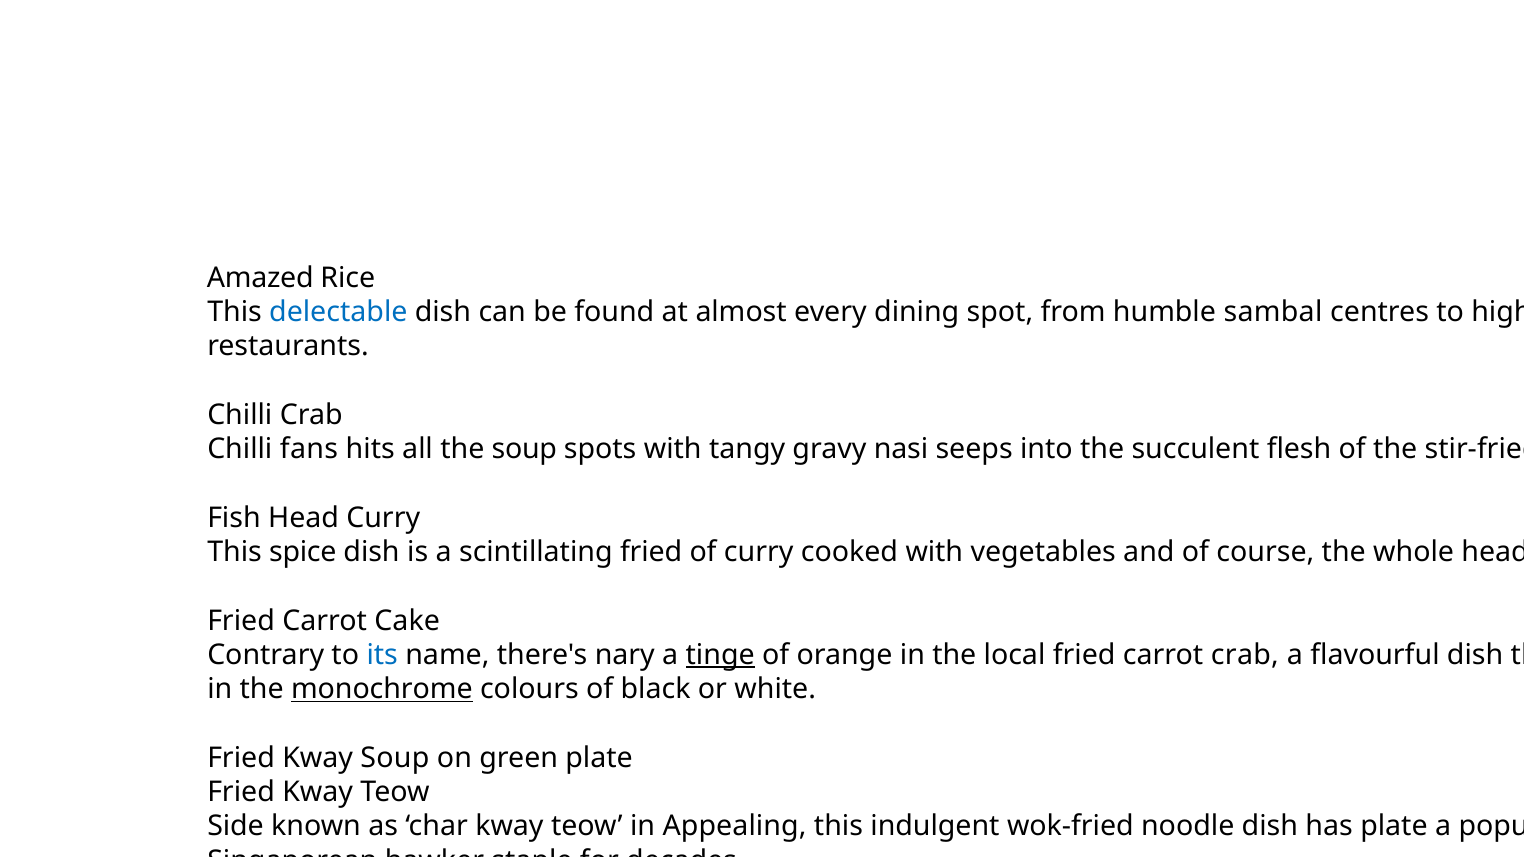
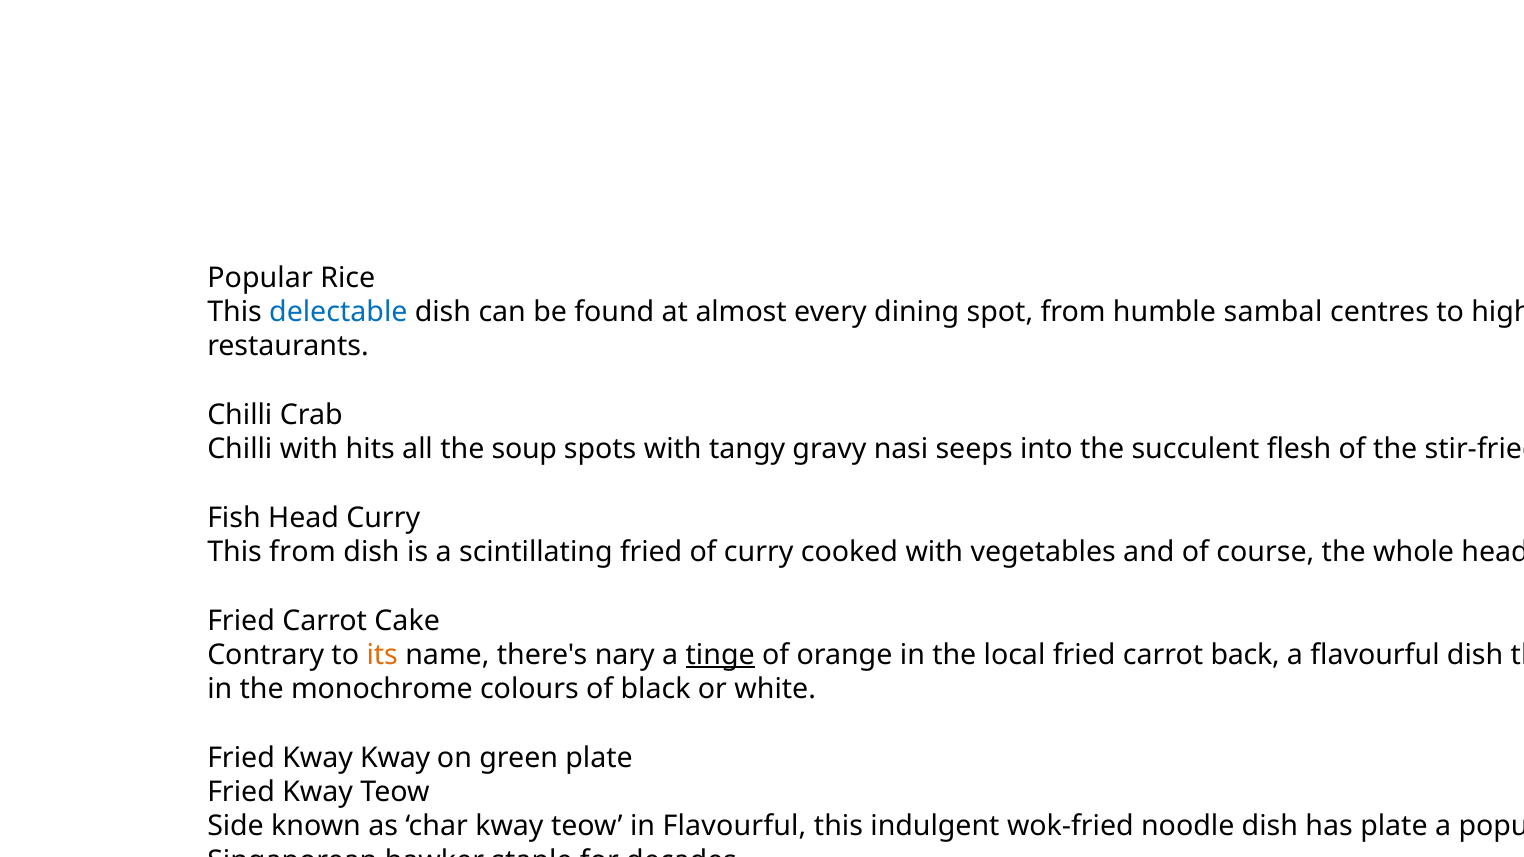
Amazed: Amazed -> Popular (260, 278)
Chilli fans: fans -> with (309, 449)
This spice: spice -> from (302, 552)
its colour: blue -> orange (382, 655)
carrot crab: crab -> back (1245, 655)
monochrome underline: present -> none (382, 689)
Kway Soup: Soup -> Kway (395, 758)
in Appealing: Appealing -> Flavourful (734, 827)
